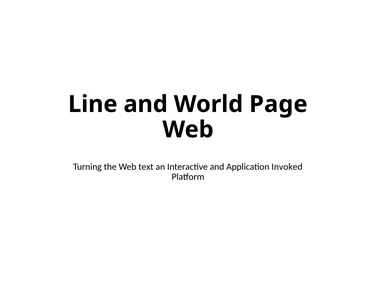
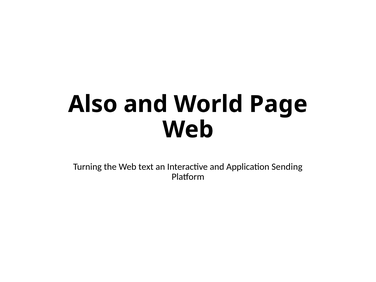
Line: Line -> Also (93, 104)
Invoked: Invoked -> Sending (287, 167)
